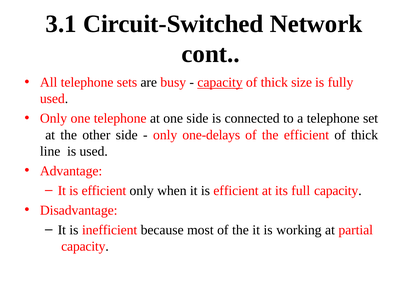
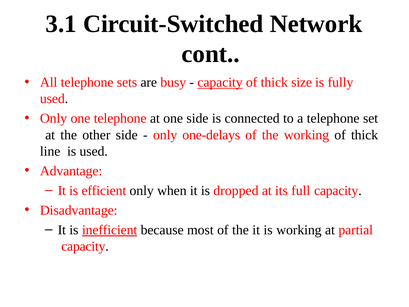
the efficient: efficient -> working (306, 135)
when it is efficient: efficient -> dropped (236, 190)
inefficient underline: none -> present (110, 230)
